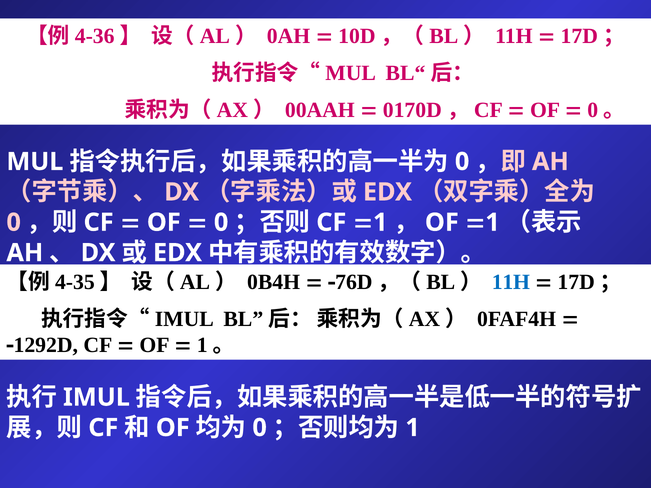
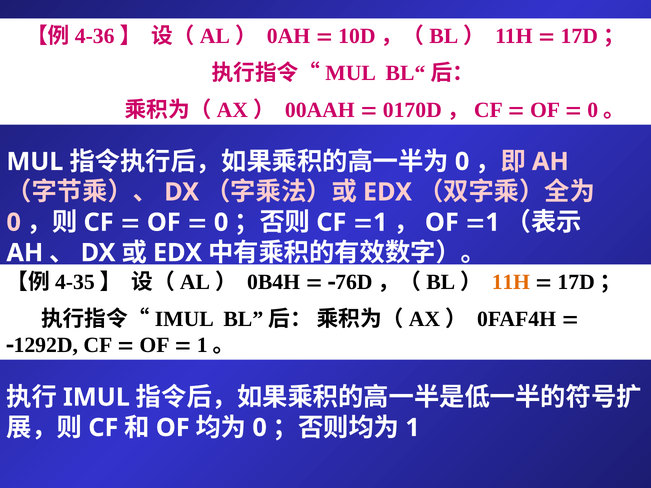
11H colour: blue -> orange (511, 282)
